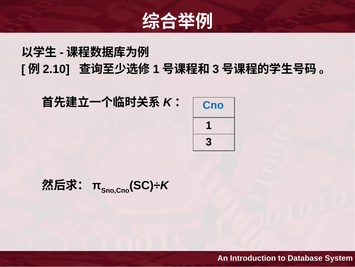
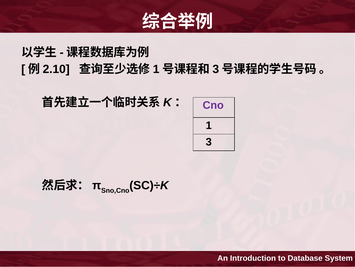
Cno colour: blue -> purple (213, 105)
